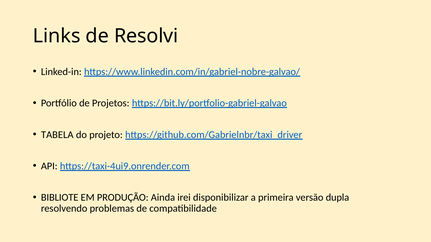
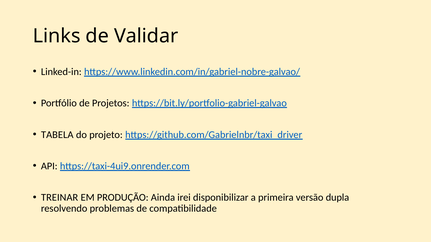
Resolvi: Resolvi -> Validar (146, 36)
BIBLIOTE: BIBLIOTE -> TREINAR (60, 198)
